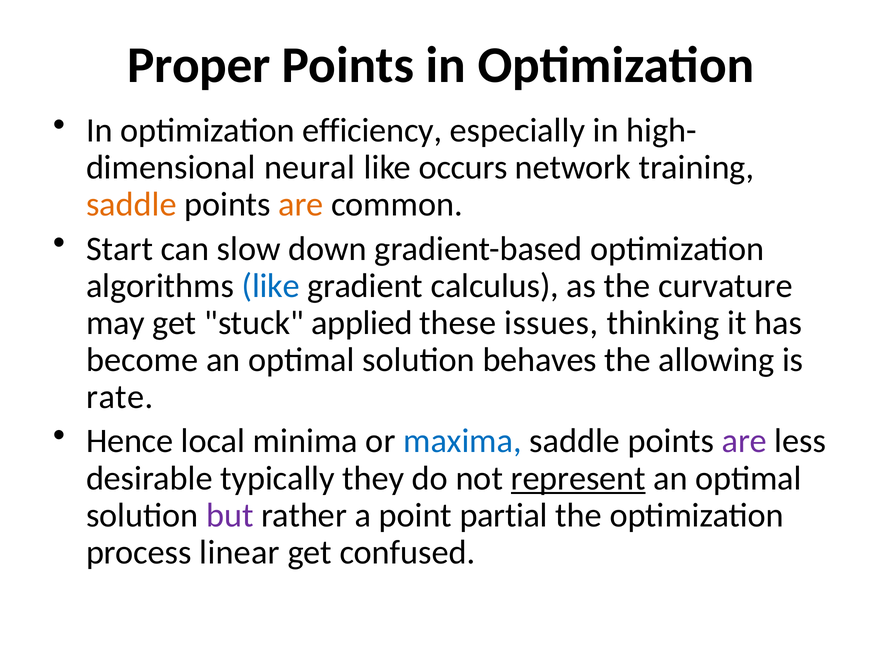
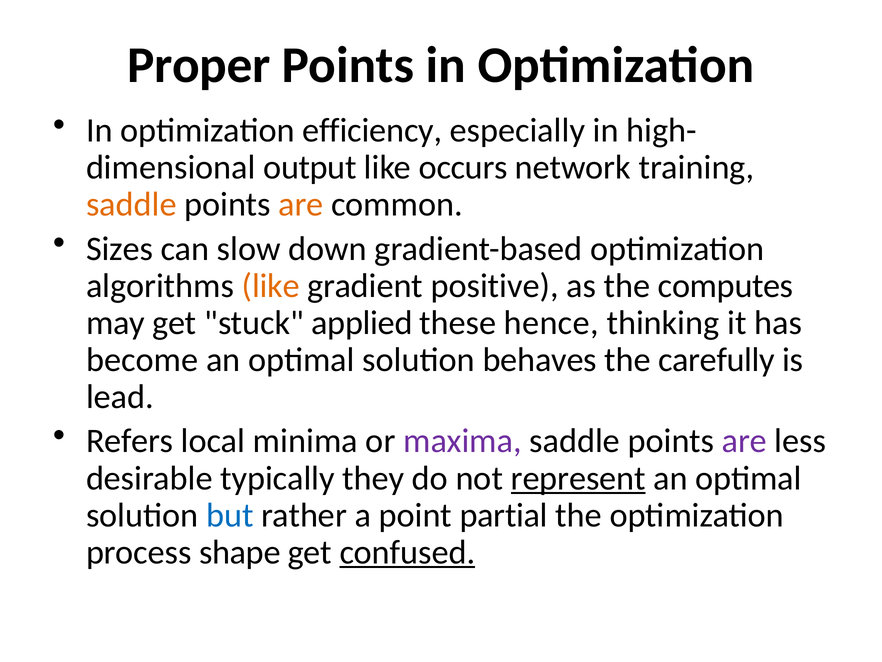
neural: neural -> output (310, 167)
Start: Start -> Sizes (120, 248)
like colour: blue -> orange (271, 286)
calculus: calculus -> positive (495, 286)
curvature: curvature -> computes (726, 286)
issues: issues -> hence (551, 323)
allowing: allowing -> carefully (717, 360)
rate: rate -> lead (120, 397)
Hence: Hence -> Refers (130, 441)
maxima colour: blue -> purple (462, 441)
but colour: purple -> blue (230, 515)
linear: linear -> shape (240, 552)
confused underline: none -> present (407, 552)
